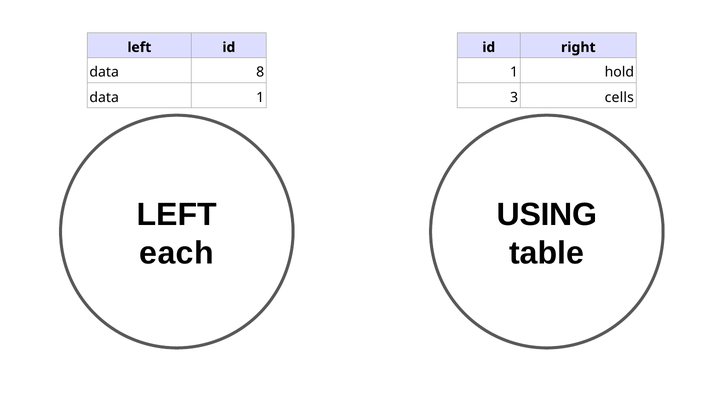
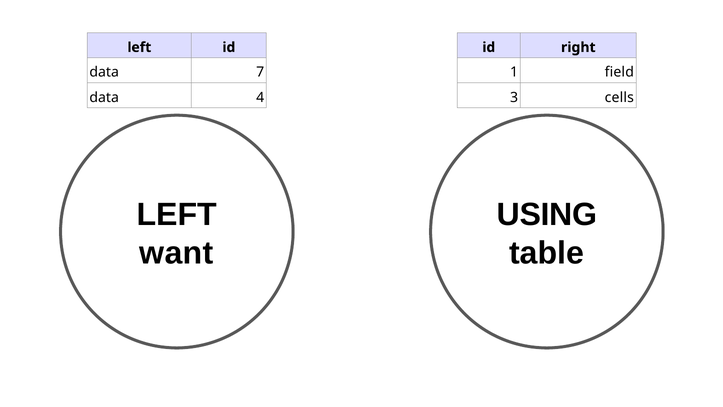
8: 8 -> 7 (260, 72)
hold: hold -> field (619, 72)
data 1: 1 -> 4 (260, 97)
each: each -> want (177, 253)
